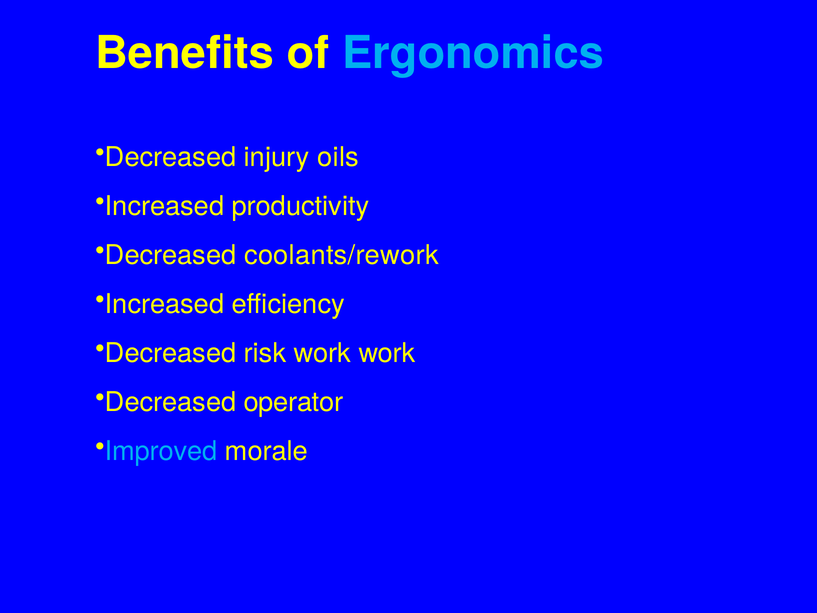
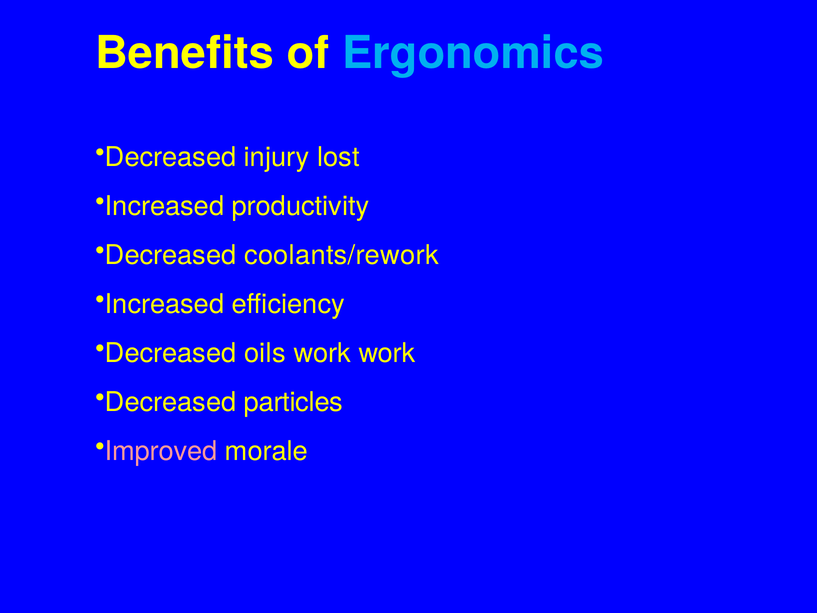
oils: oils -> lost (338, 157)
risk: risk -> oils (265, 353)
operator: operator -> particles (293, 402)
Improved colour: light blue -> pink (161, 451)
